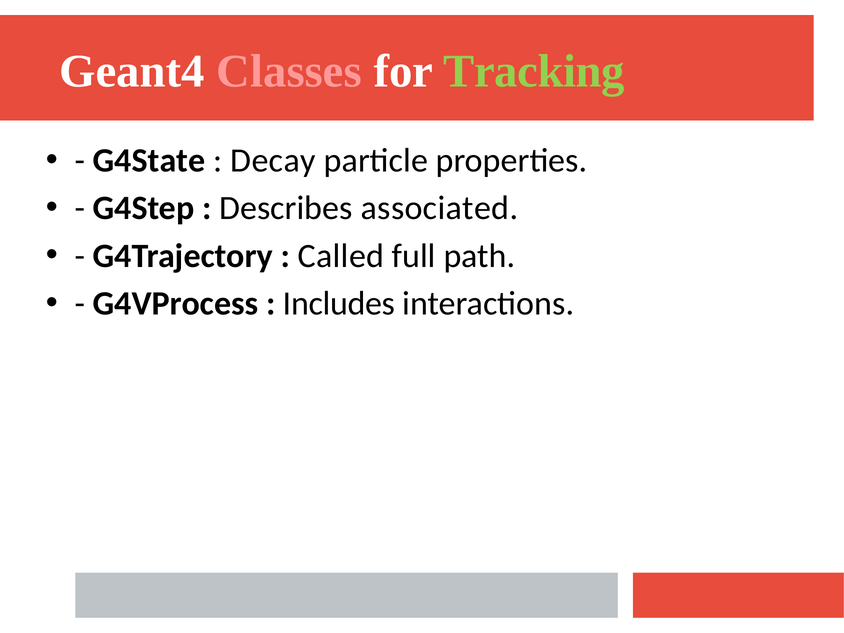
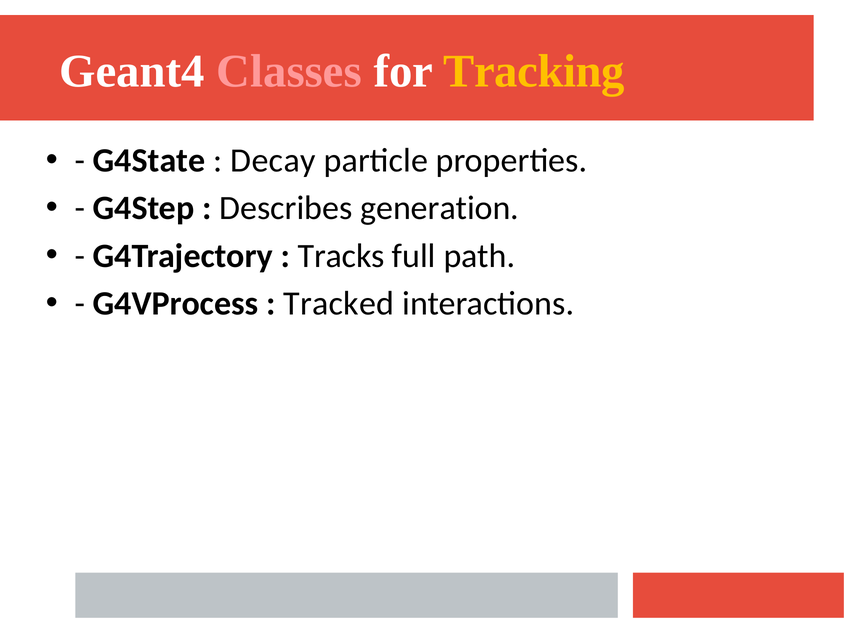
Tracking colour: light green -> yellow (534, 71)
associated: associated -> generation (440, 208)
Called: Called -> Tracks (341, 256)
Includes: Includes -> Tracked (339, 304)
